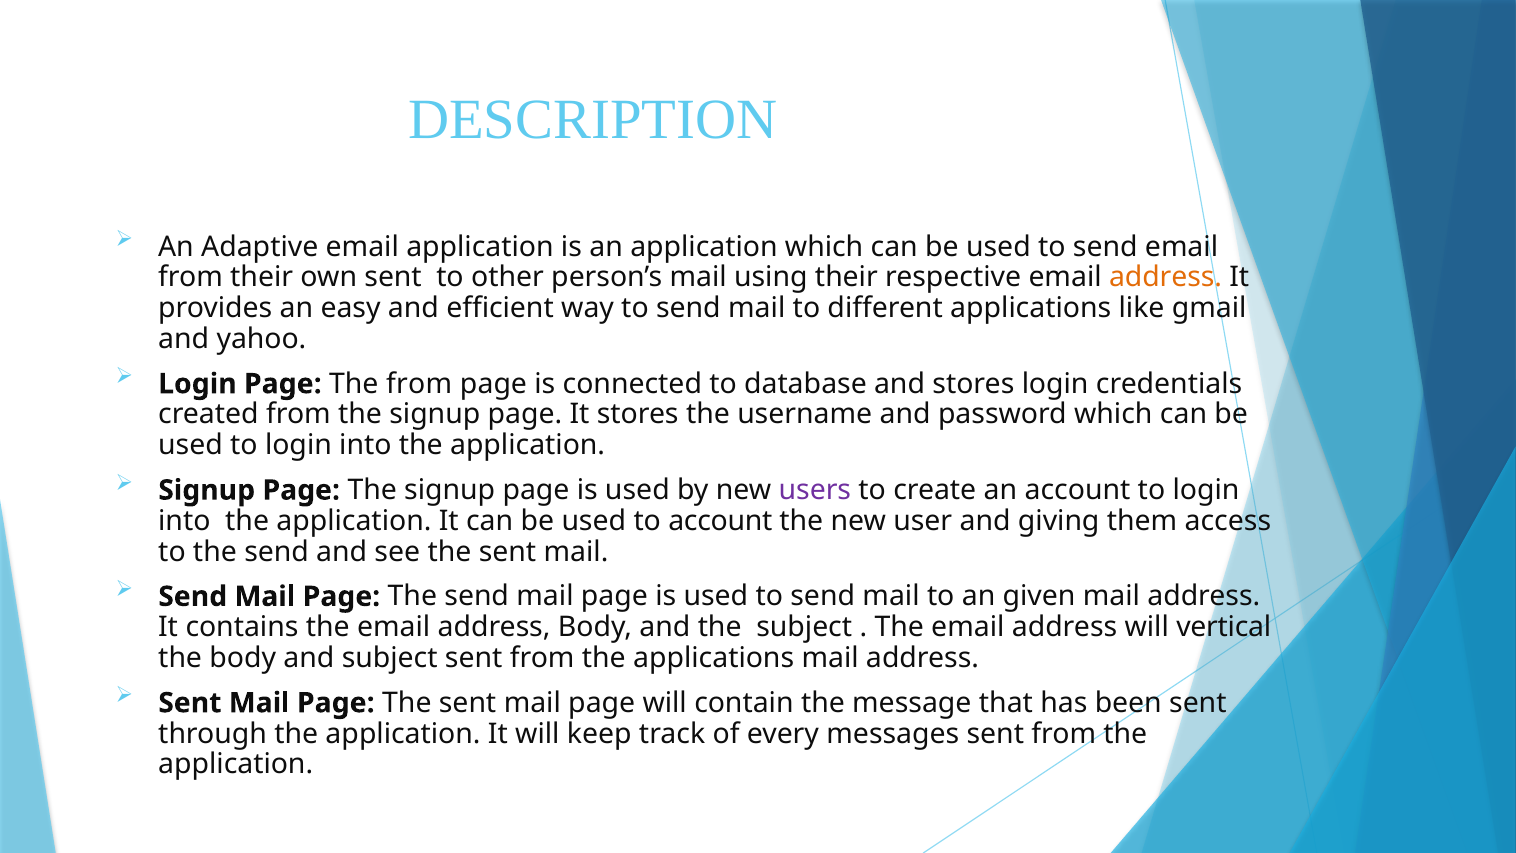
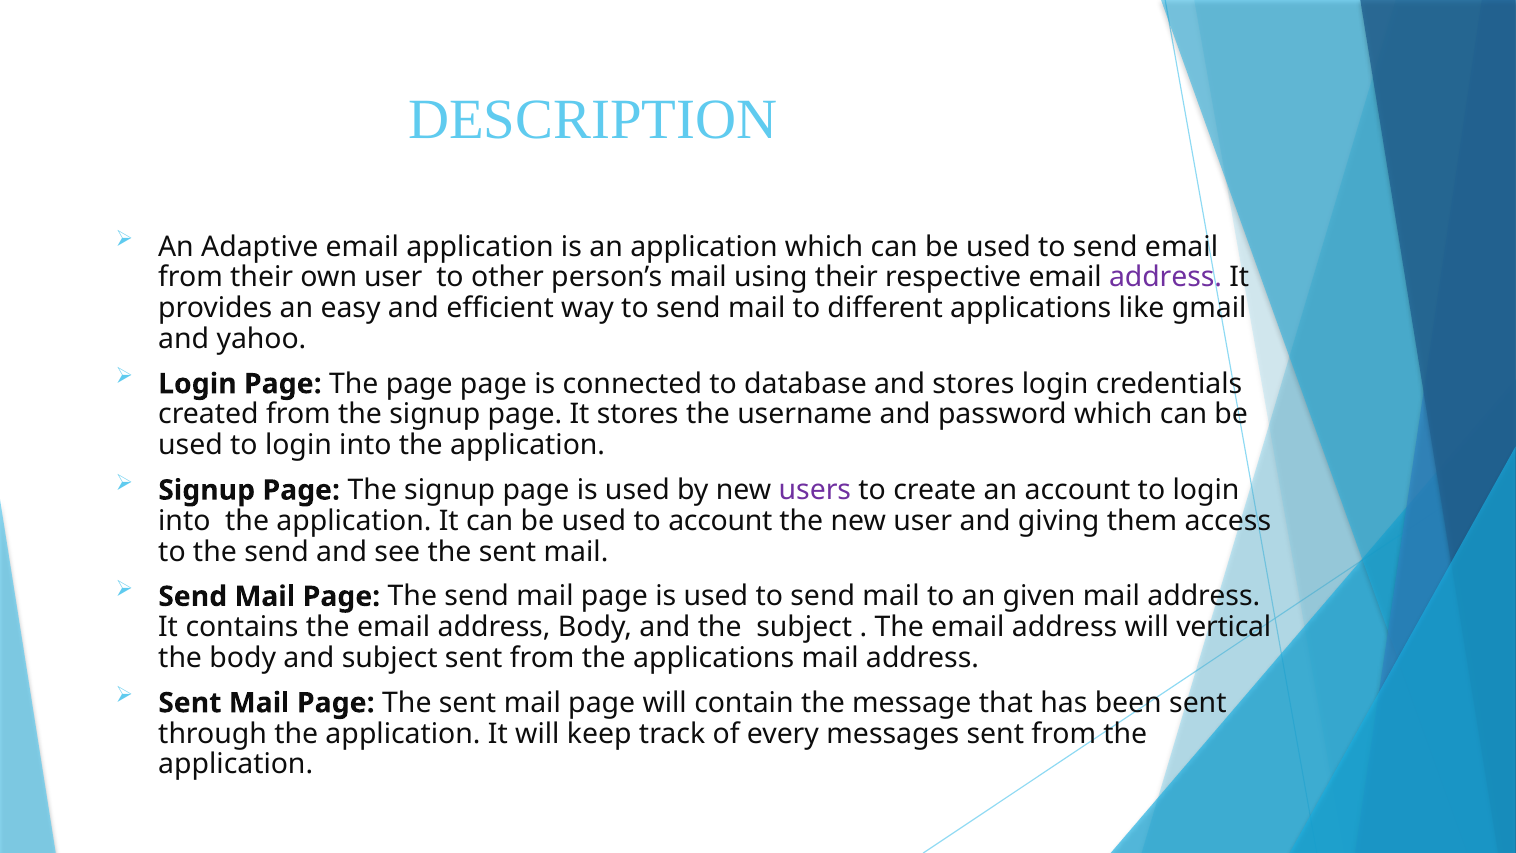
own sent: sent -> user (393, 277)
address colour: orange -> purple (1166, 277)
The from: from -> page (419, 384)
